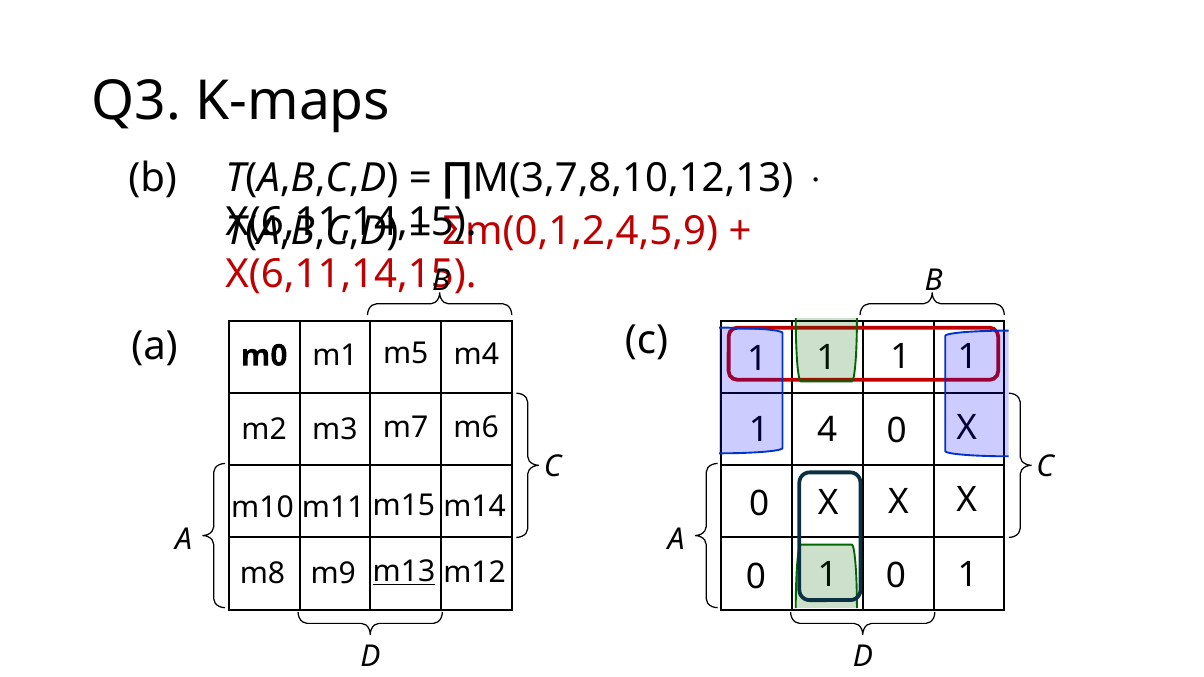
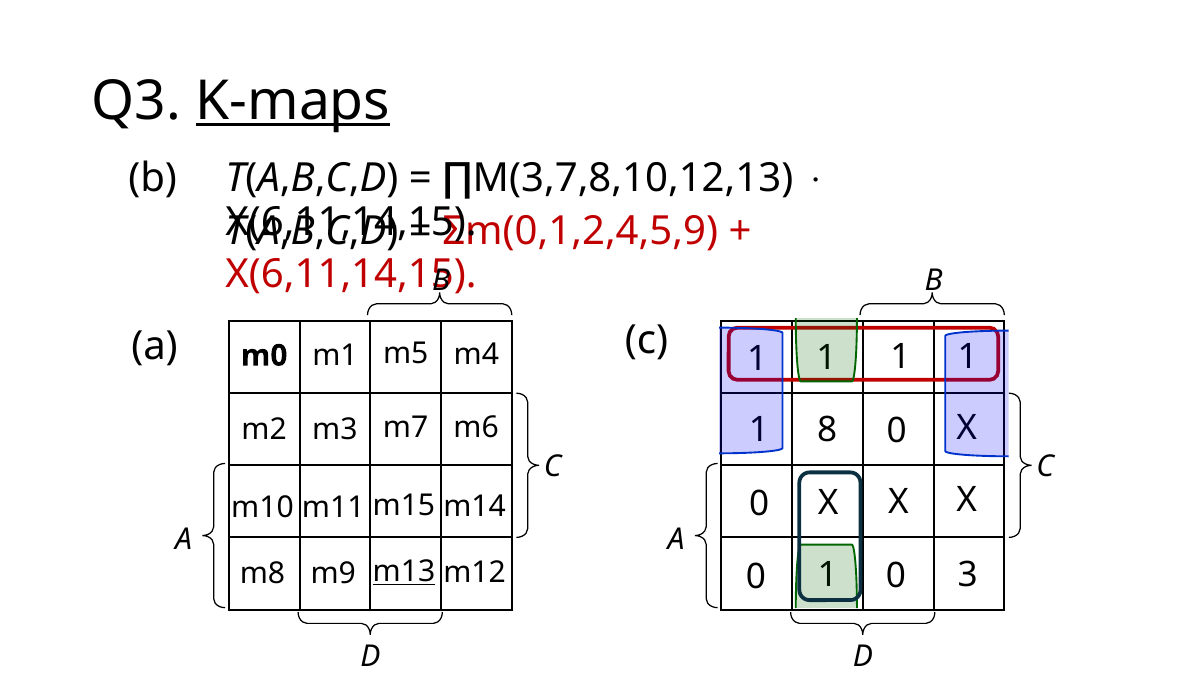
K-maps underline: none -> present (293, 101)
4: 4 -> 8 (827, 430)
1: 1 -> 3 (968, 575)
